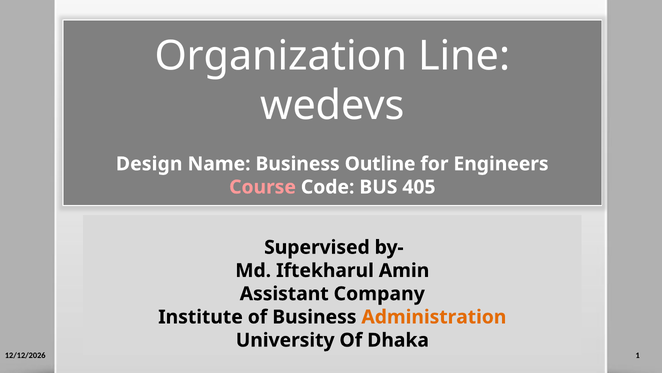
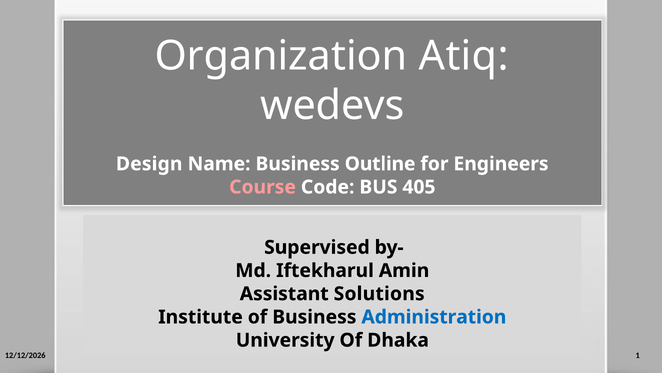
Line: Line -> Atiq (464, 56)
Company: Company -> Solutions (379, 293)
Administration colour: orange -> blue (434, 317)
